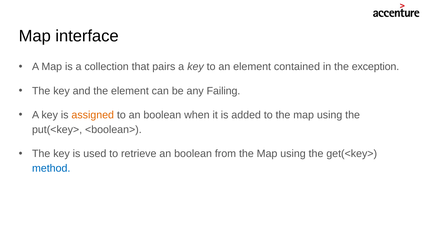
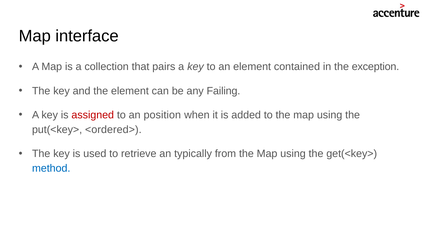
assigned colour: orange -> red (93, 115)
to an boolean: boolean -> position (162, 115)
<boolean>: <boolean> -> <ordered> (113, 130)
retrieve an boolean: boolean -> typically (193, 154)
